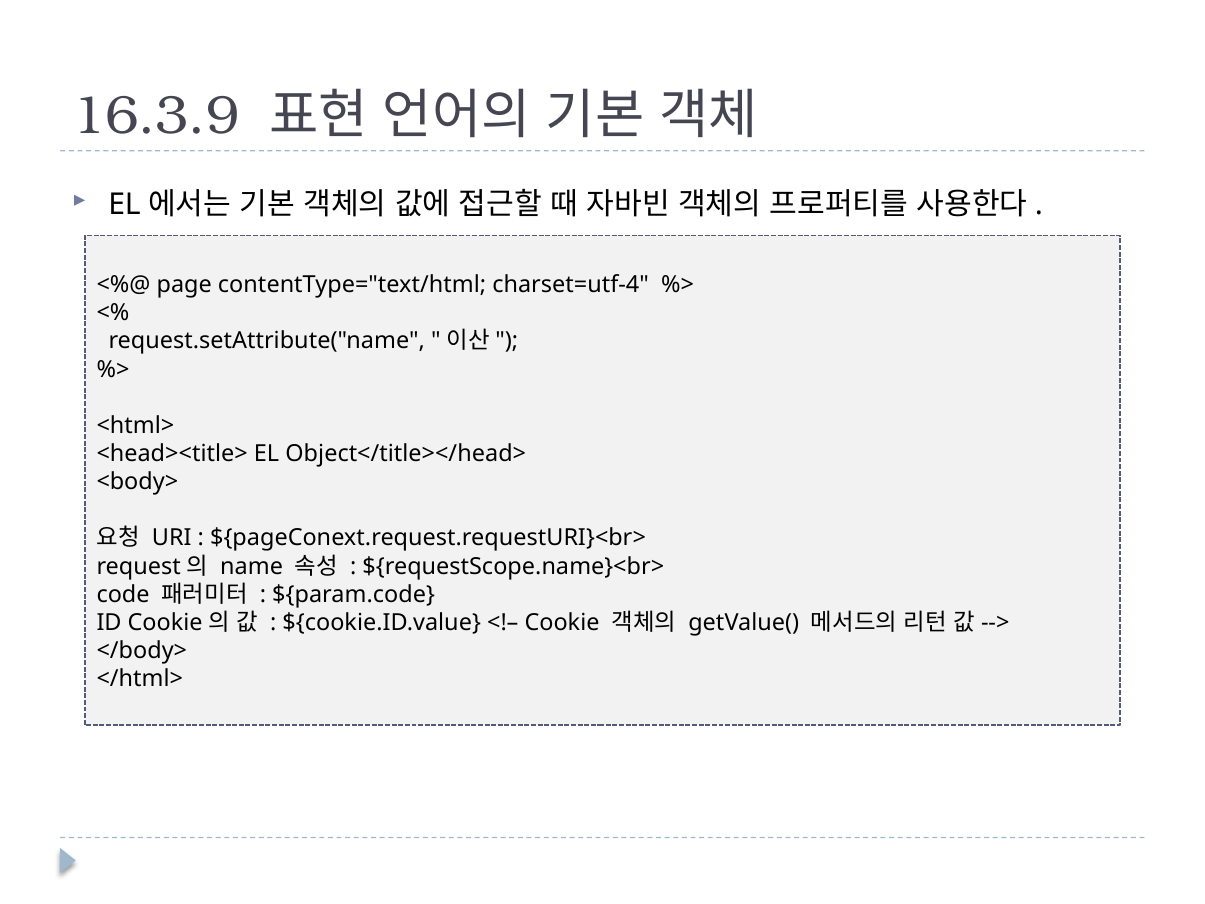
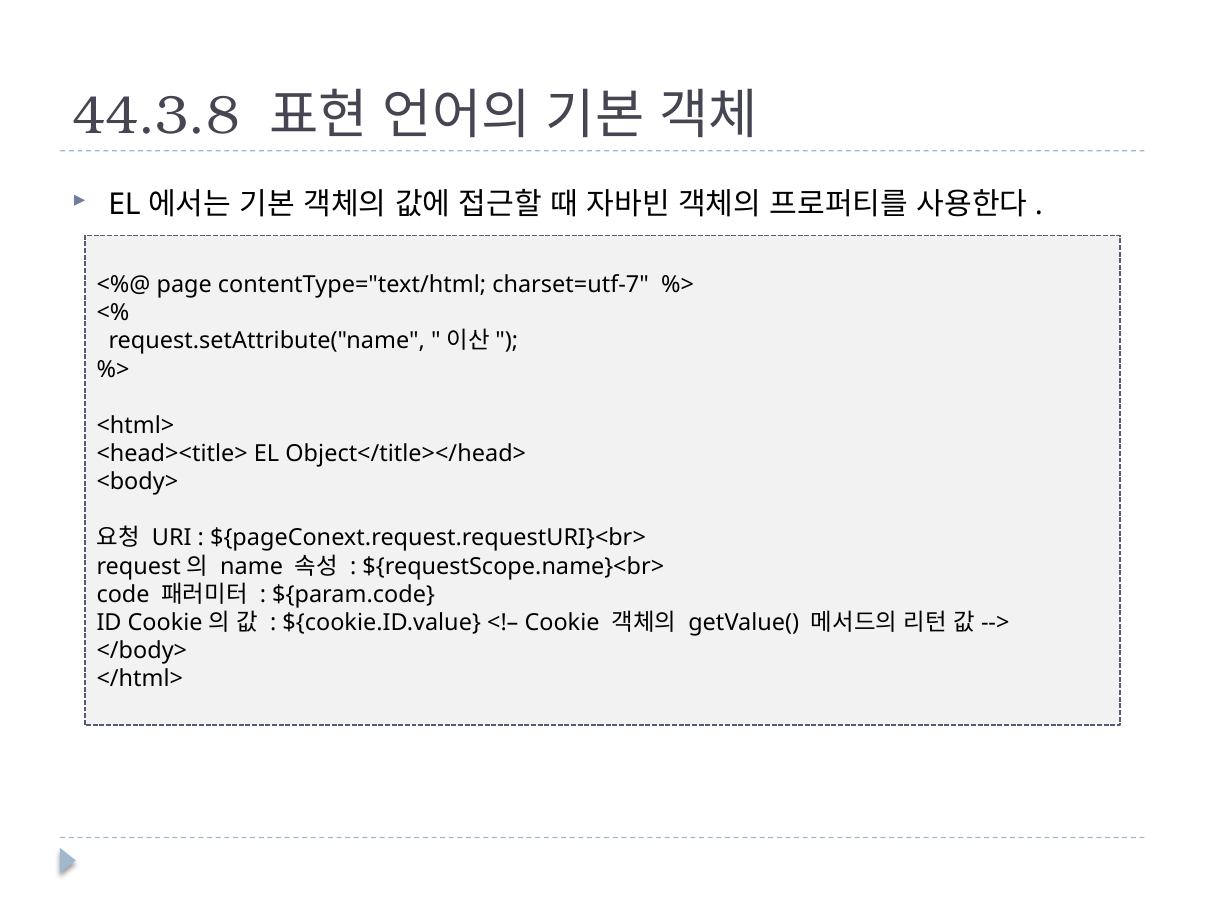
16.3.9: 16.3.9 -> 44.3.8 (156, 116)
charset=utf-4: charset=utf-4 -> charset=utf-7 (571, 285)
